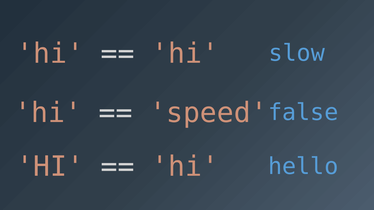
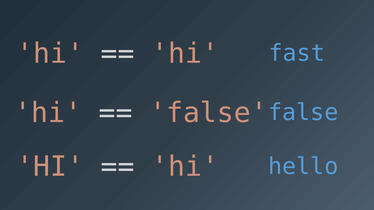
slow: slow -> fast (297, 53)
speed: speed -> false (208, 113)
